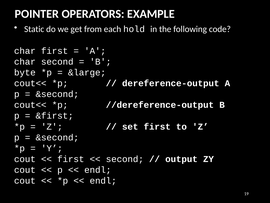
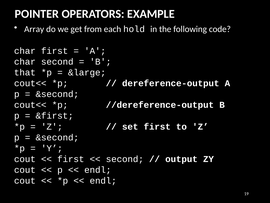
Static: Static -> Array (34, 29)
byte: byte -> that (25, 72)
